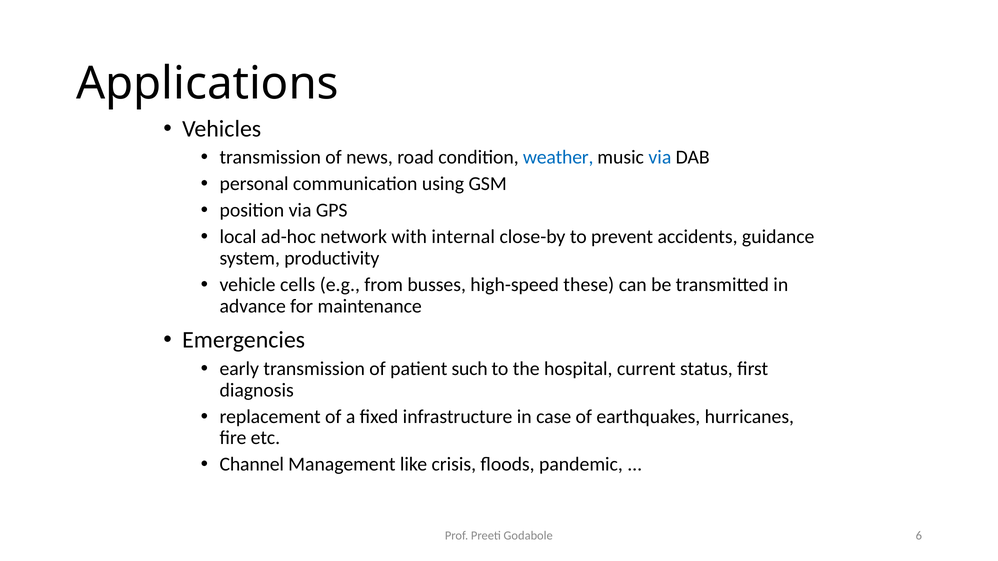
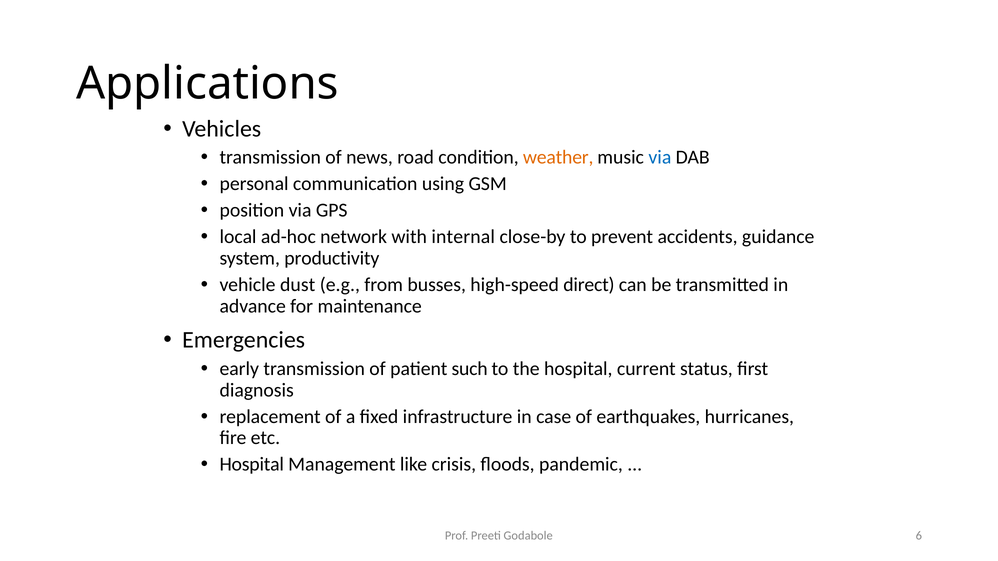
weather colour: blue -> orange (558, 158)
cells: cells -> dust (298, 285)
these: these -> direct (589, 285)
Channel: Channel -> Hospital (252, 465)
